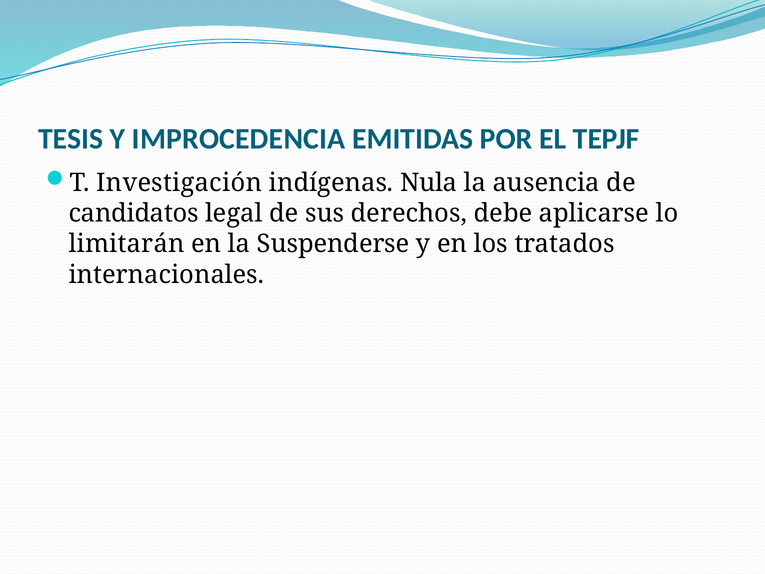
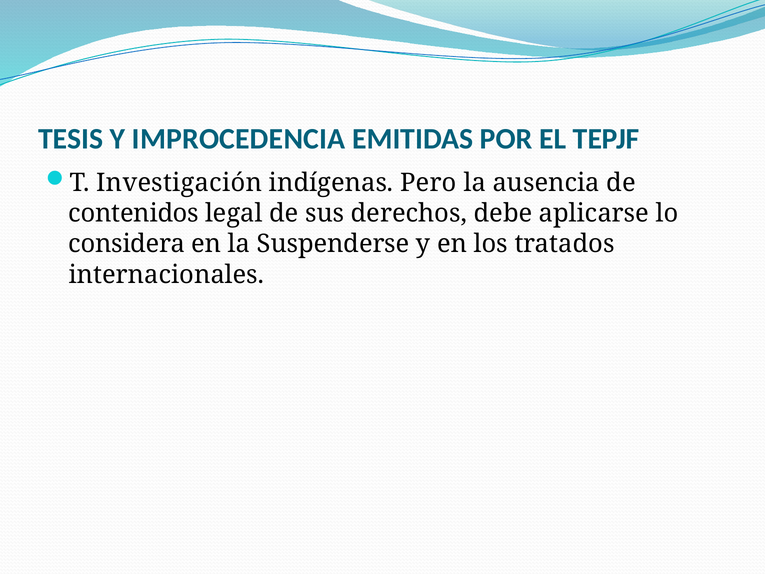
Nula: Nula -> Pero (428, 183)
candidatos: candidatos -> contenidos (134, 213)
limitarán: limitarán -> considera (127, 244)
